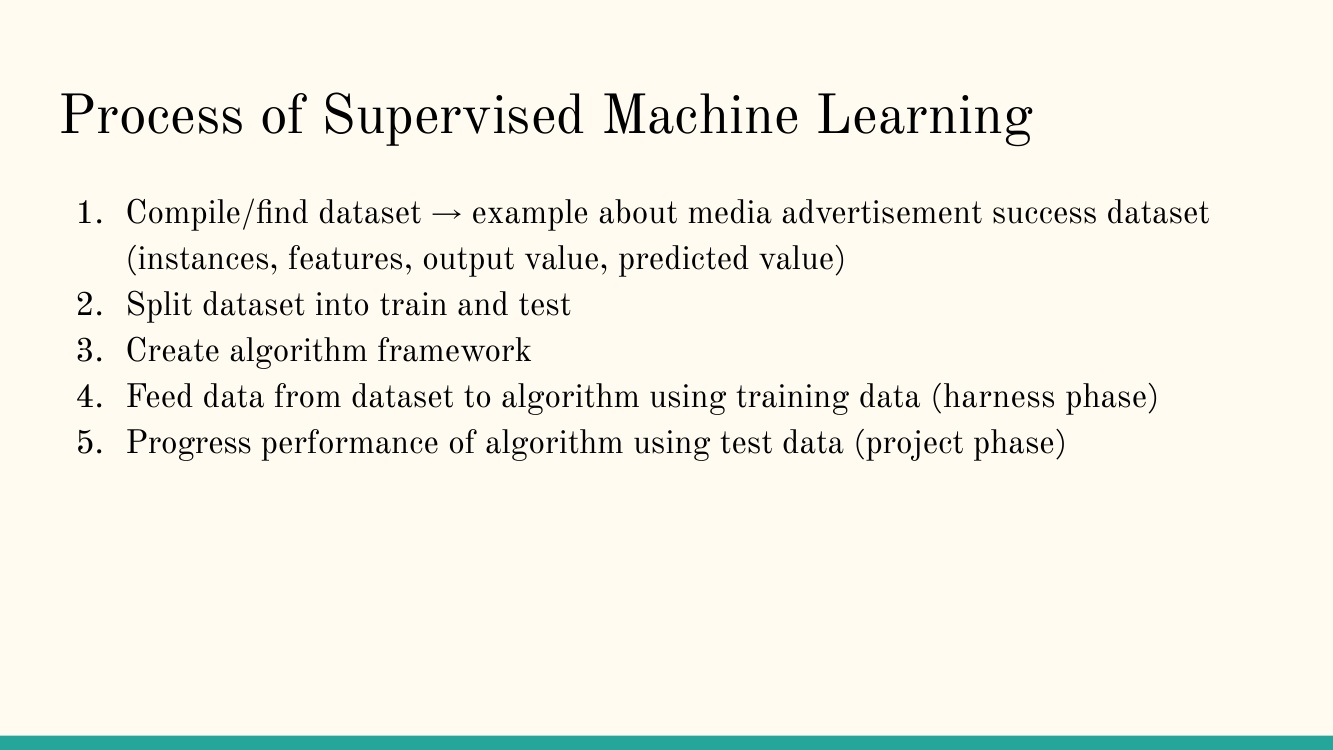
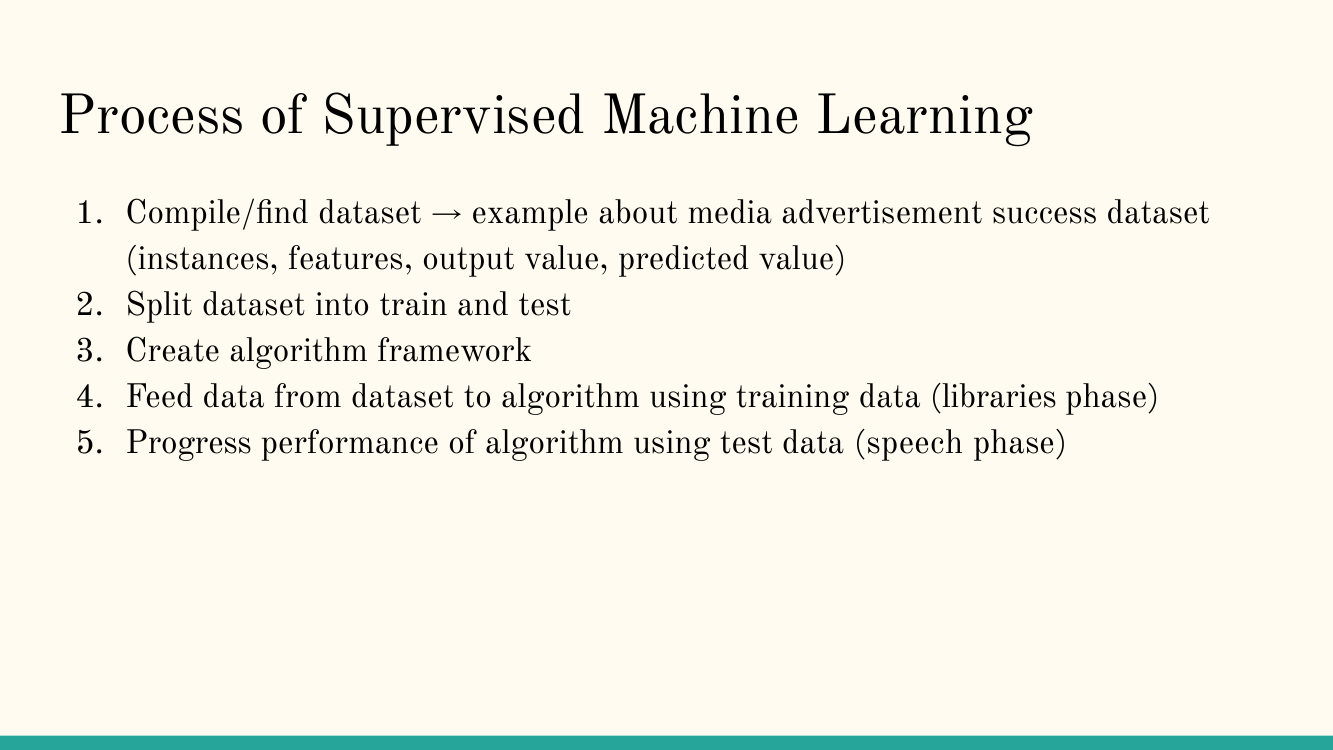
harness: harness -> libraries (993, 396)
project: project -> speech (908, 442)
